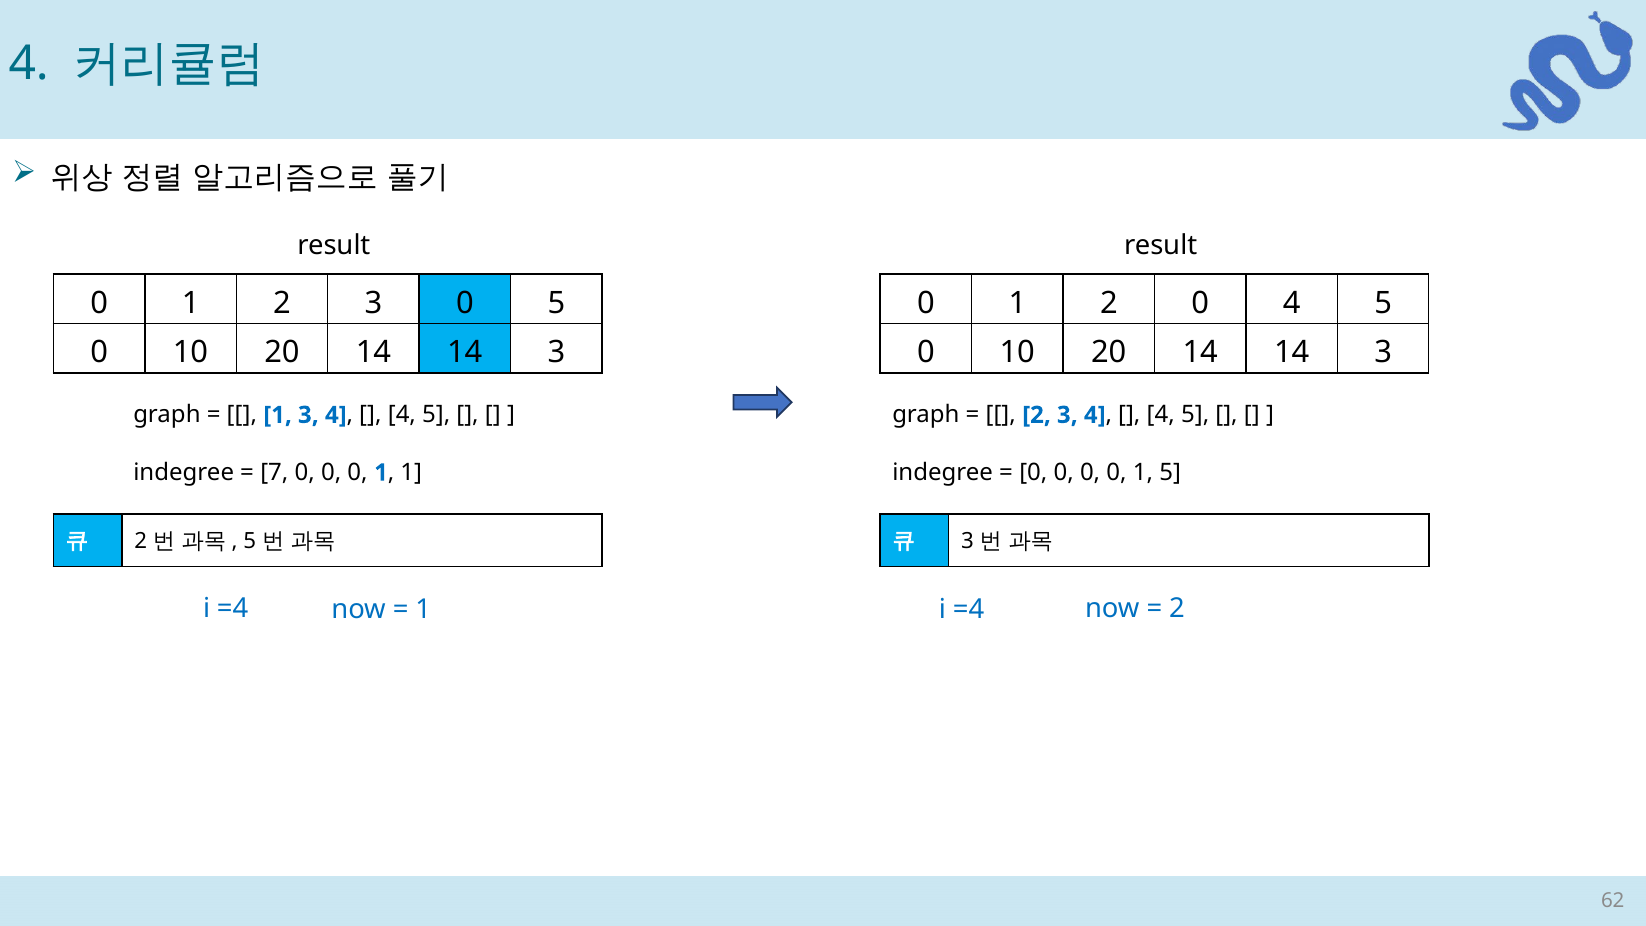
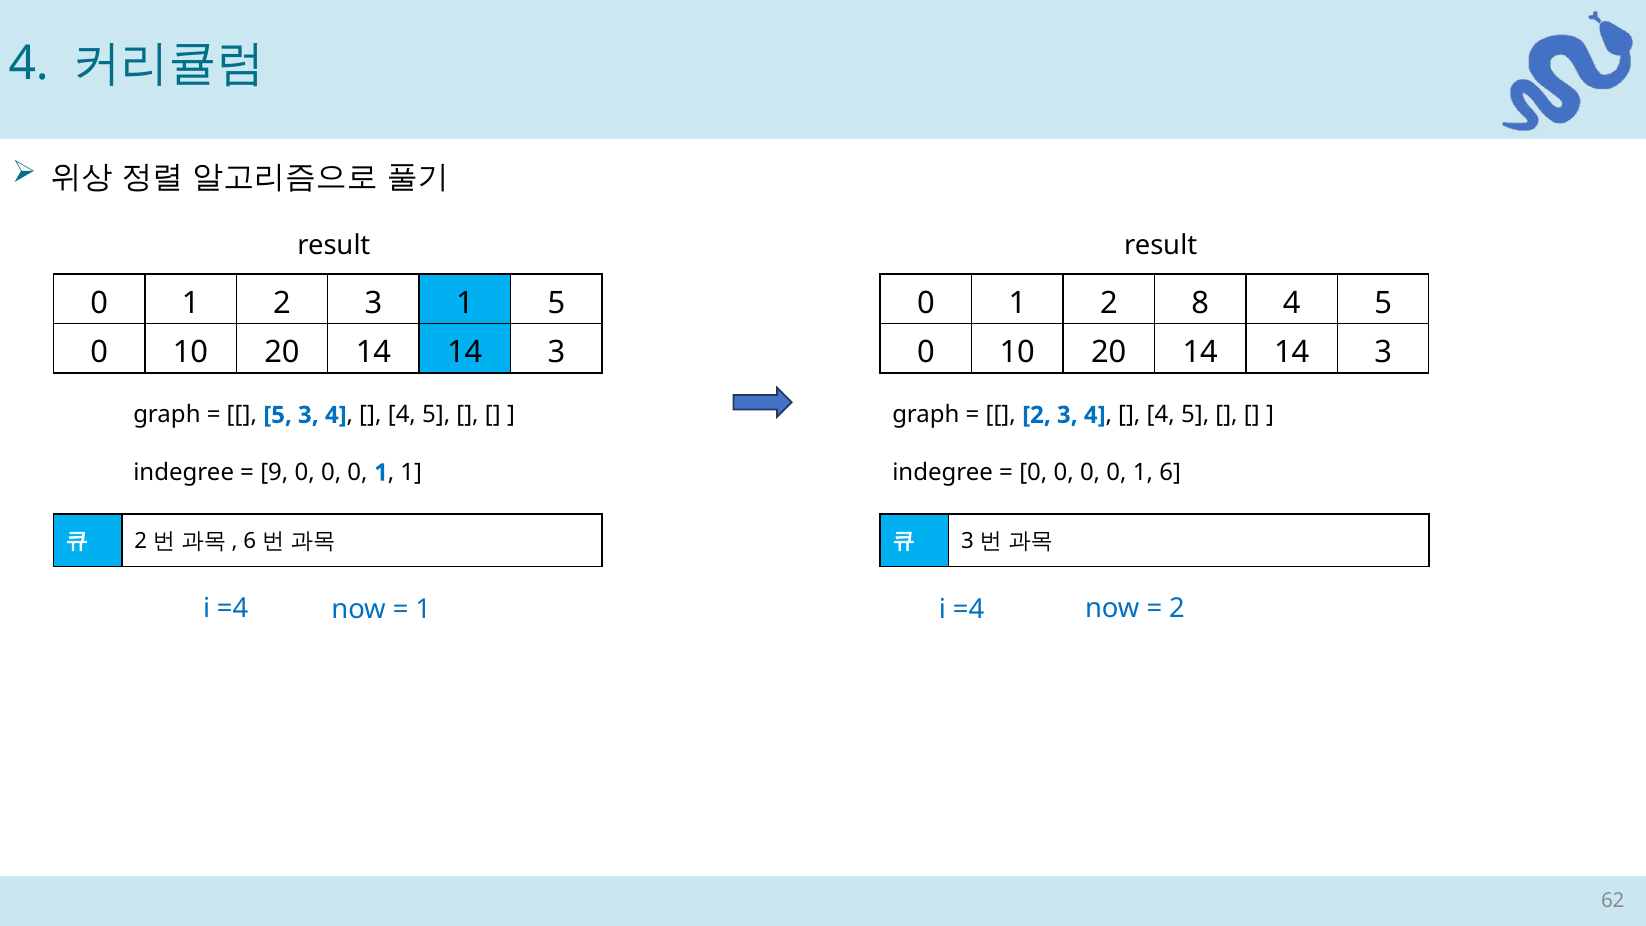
3 0: 0 -> 1 (465, 303)
2 0: 0 -> 8 (1200, 303)
1: 1 -> 5 (278, 415)
7: 7 -> 9 (274, 473)
1 5: 5 -> 6 (1170, 473)
5: 5 -> 6 (250, 541)
